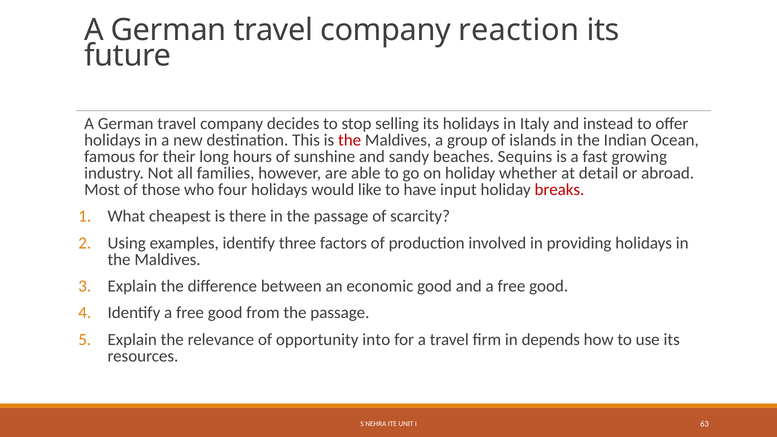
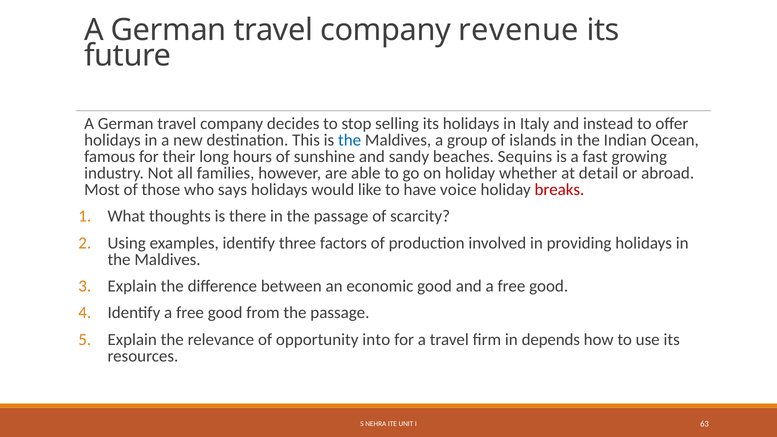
reaction: reaction -> revenue (519, 30)
the colour: red -> blue (350, 140)
four: four -> says (233, 190)
input: input -> voice (458, 190)
cheapest: cheapest -> thoughts (180, 216)
